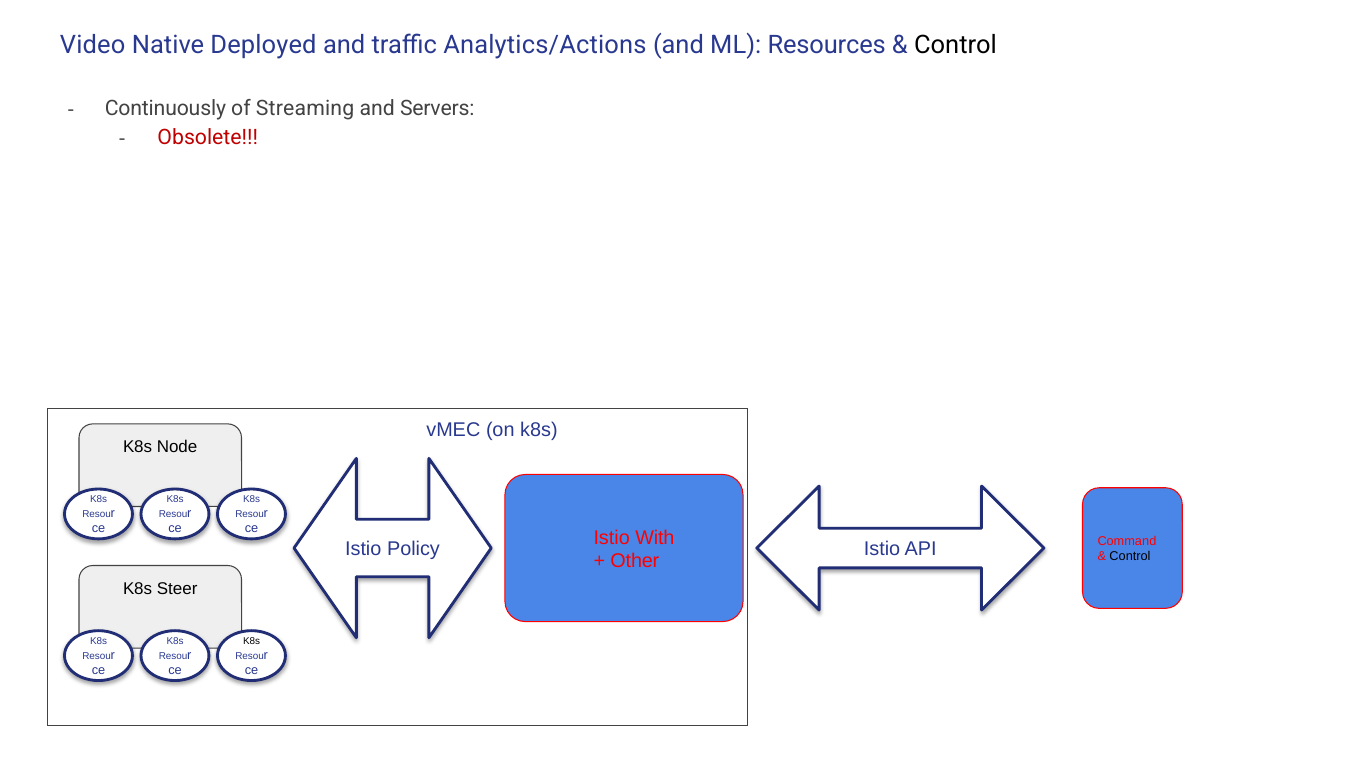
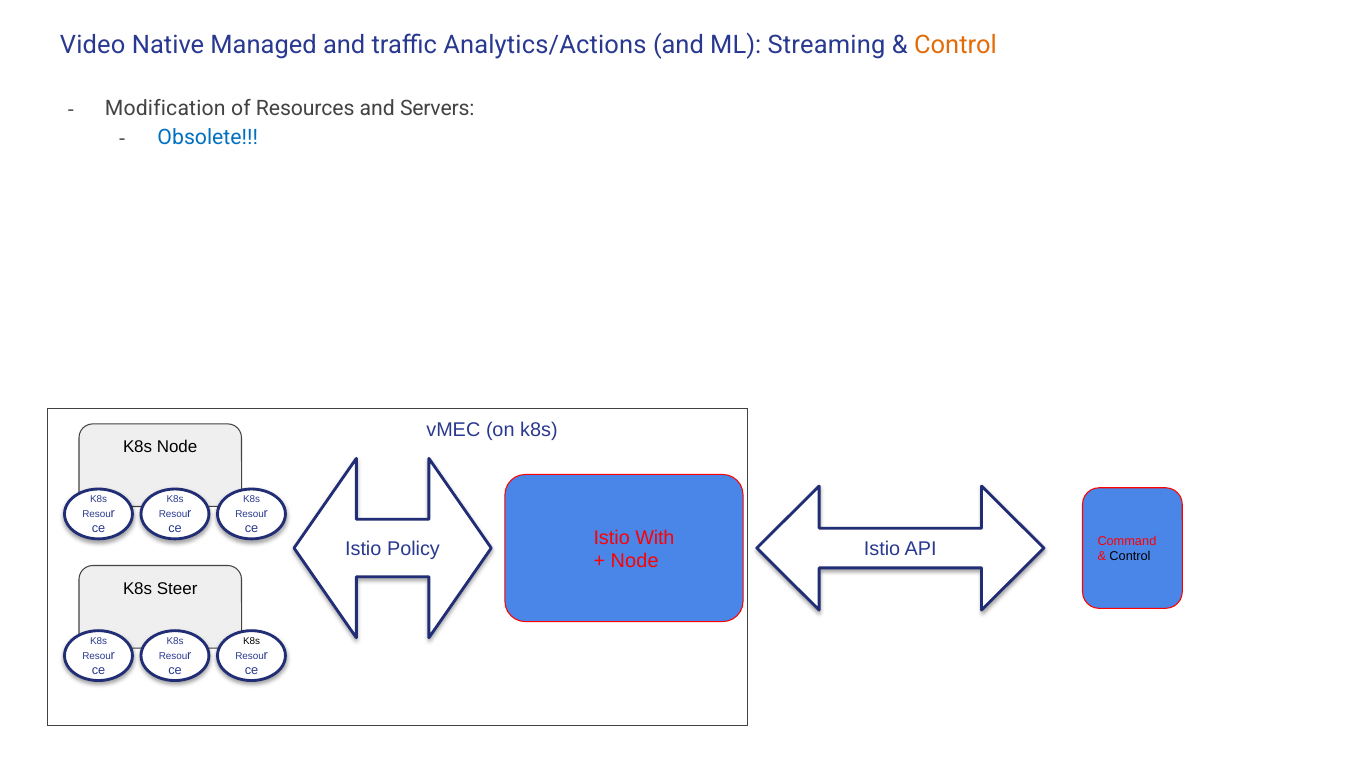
Deployed: Deployed -> Managed (264, 45)
Resources: Resources -> Streaming (827, 45)
Control colour: black -> orange (956, 45)
Continuously: Continuously -> Modification (165, 108)
Streaming: Streaming -> Resources (305, 108)
Obsolete colour: red -> blue (208, 138)
Other: Other -> Node (635, 561)
